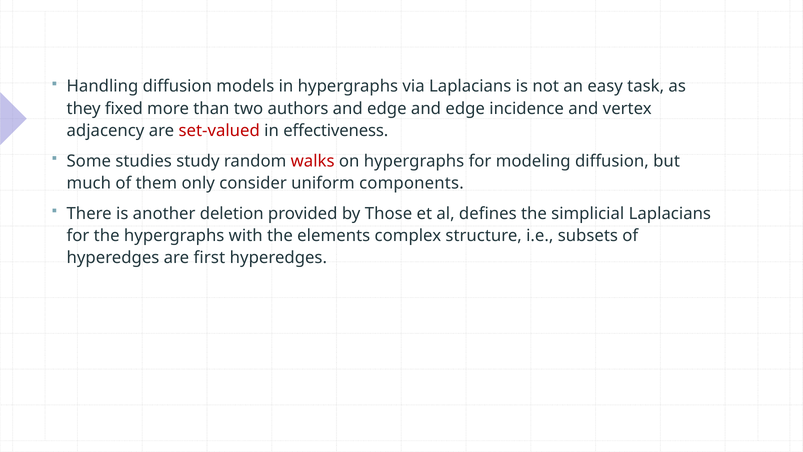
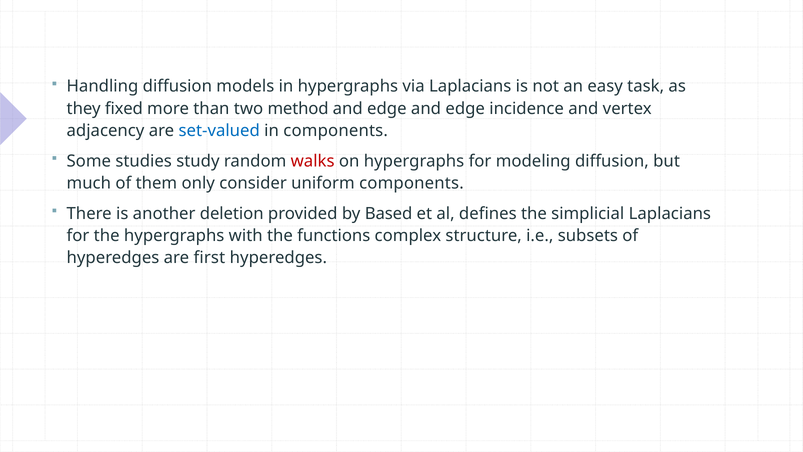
authors: authors -> method (298, 108)
set-valued colour: red -> blue (219, 131)
in effectiveness: effectiveness -> components (336, 131)
Those: Those -> Based (389, 214)
elements: elements -> functions (334, 236)
